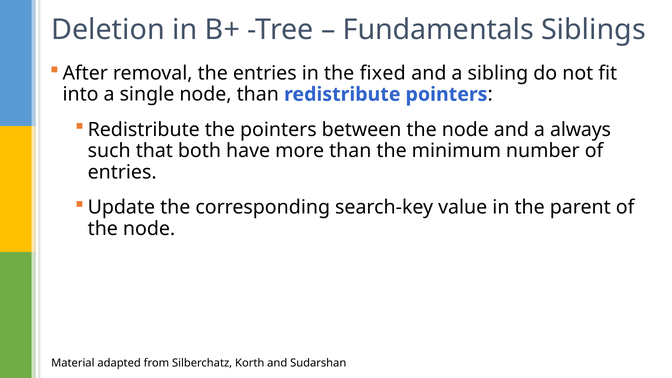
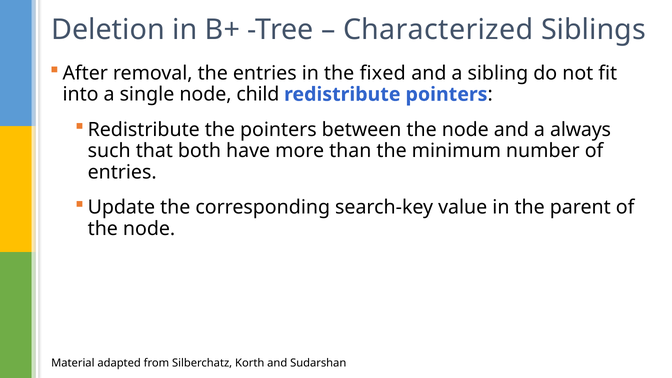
Fundamentals: Fundamentals -> Characterized (438, 30)
node than: than -> child (258, 94)
